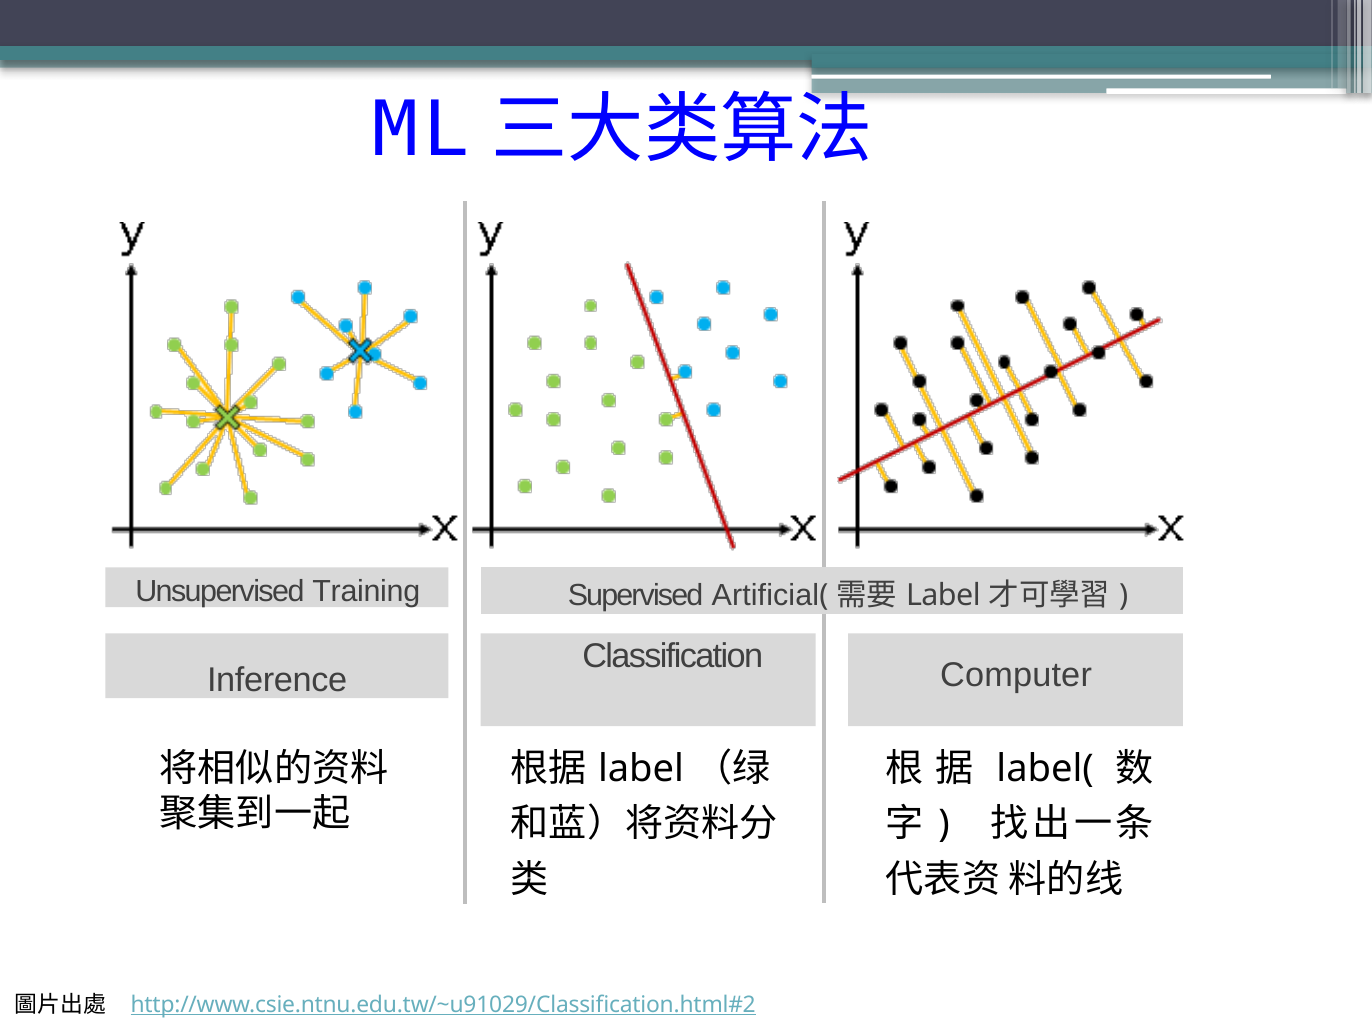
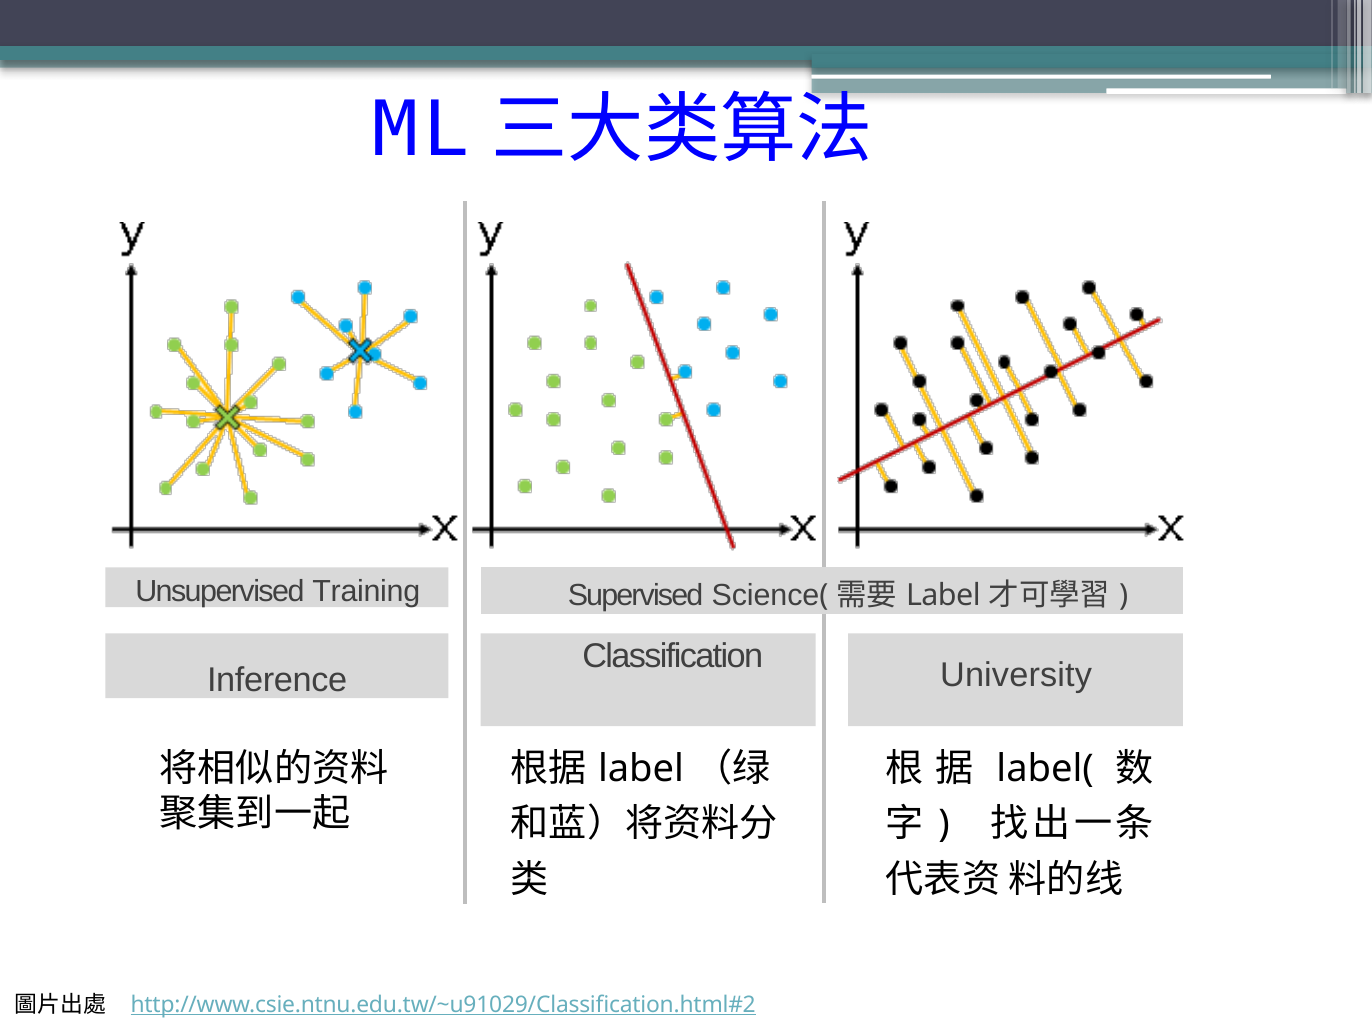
Artificial: Artificial -> Science (765, 596)
Computer: Computer -> University (1016, 675)
